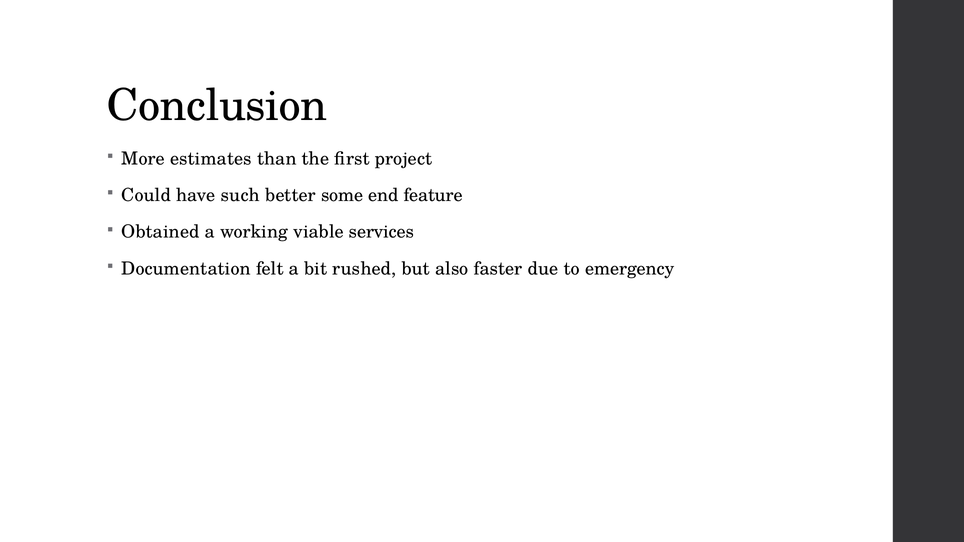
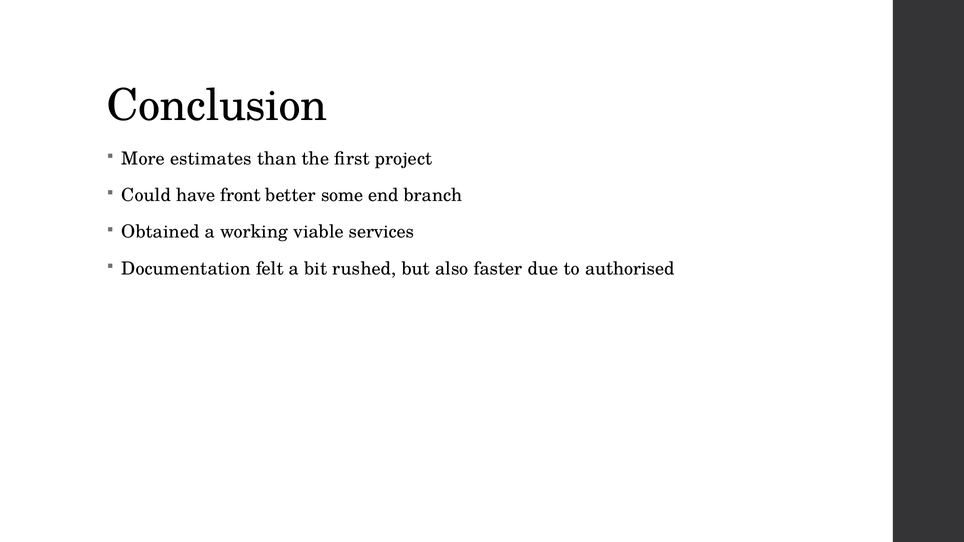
such: such -> front (241, 195)
feature: feature -> branch (433, 195)
emergency: emergency -> authorised (630, 269)
